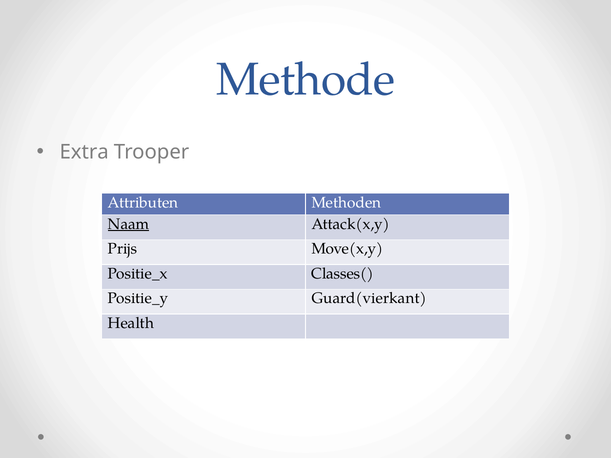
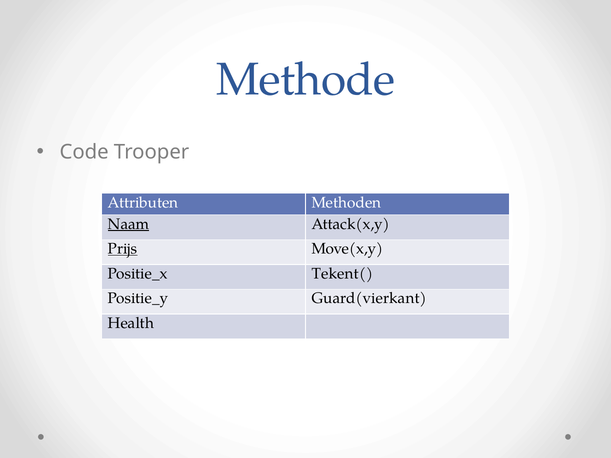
Extra: Extra -> Code (84, 152)
Prijs underline: none -> present (123, 249)
Classes(: Classes( -> Tekent( (343, 274)
